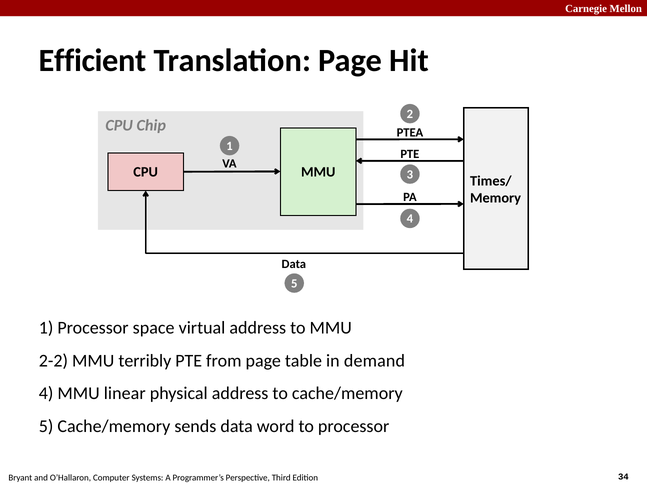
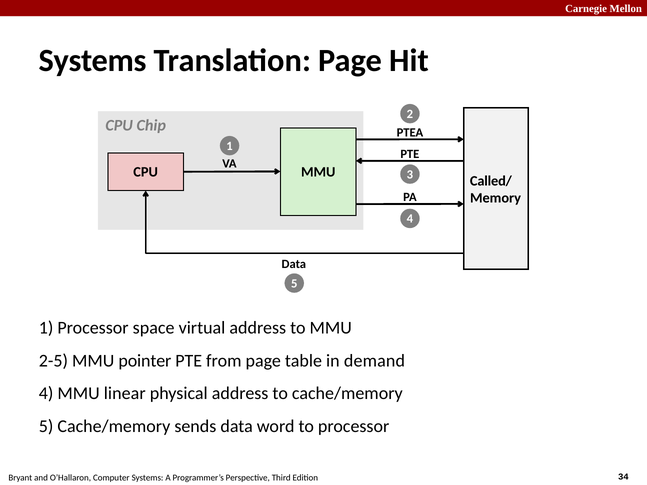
Efficient: Efficient -> Systems (93, 61)
Times/: Times/ -> Called/ (491, 181)
2-2: 2-2 -> 2-5 (53, 361)
terribly: terribly -> pointer (145, 361)
